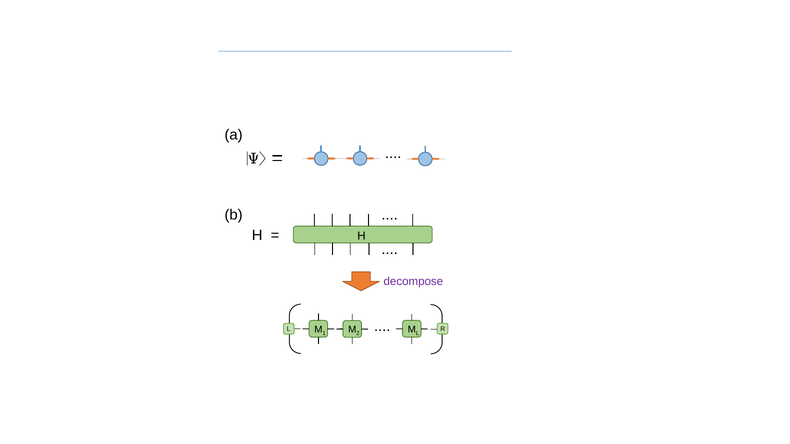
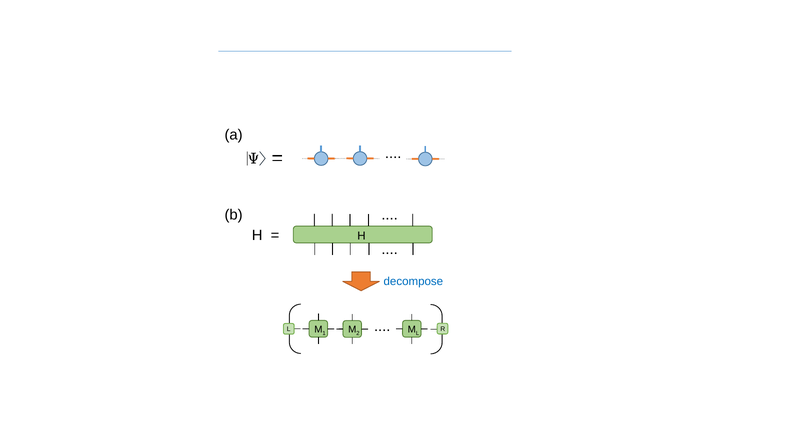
decompose colour: purple -> blue (413, 282)
